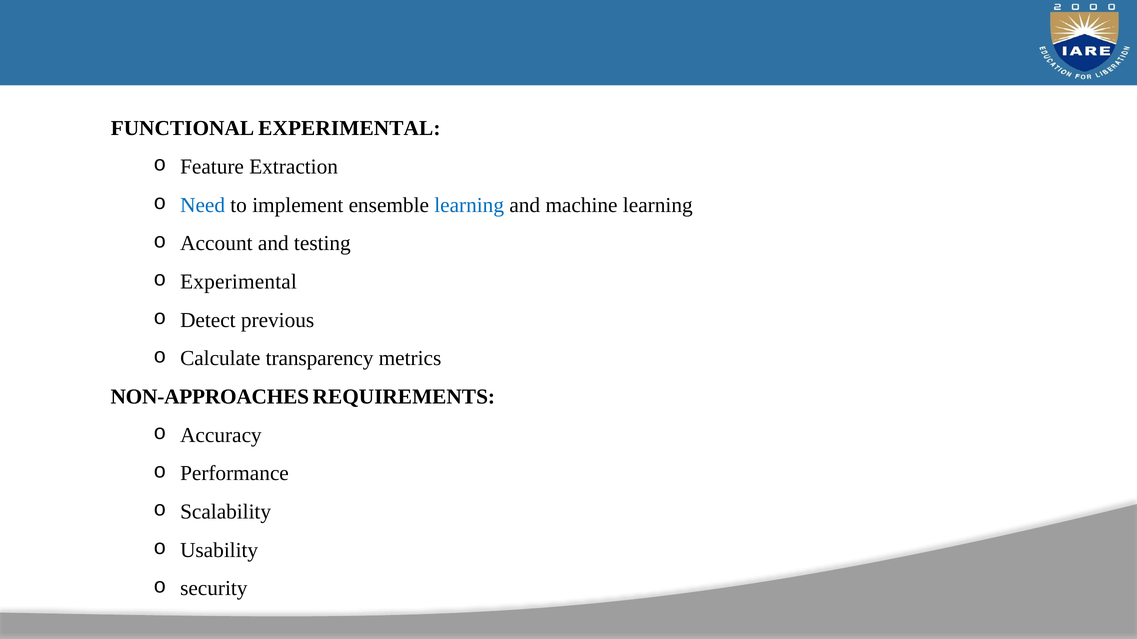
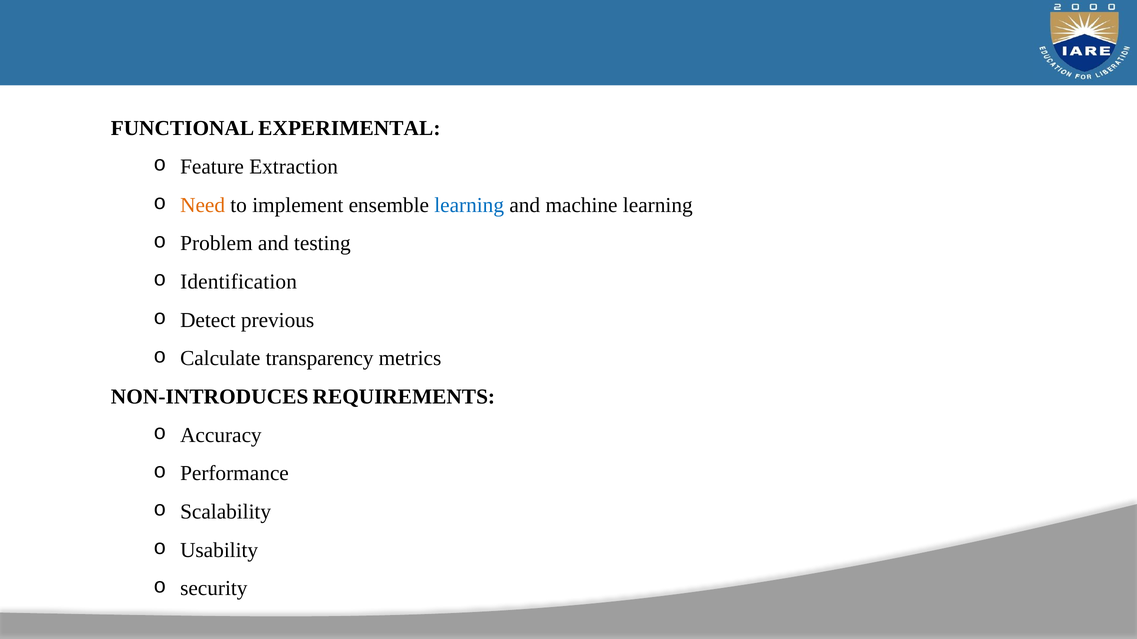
Need colour: blue -> orange (203, 205)
Account: Account -> Problem (216, 244)
Experimental: Experimental -> Identification (239, 282)
NON-APPROACHES: NON-APPROACHES -> NON-INTRODUCES (210, 397)
